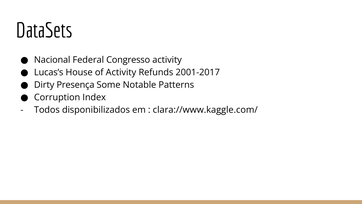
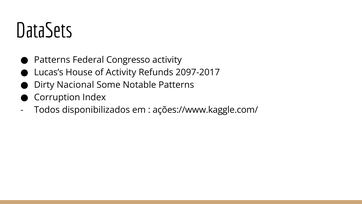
Nacional: Nacional -> Patterns (52, 60)
2001-2017: 2001-2017 -> 2097-2017 (198, 72)
Presença: Presença -> Nacional (75, 85)
clara://www.kaggle.com/: clara://www.kaggle.com/ -> ações://www.kaggle.com/ (205, 110)
